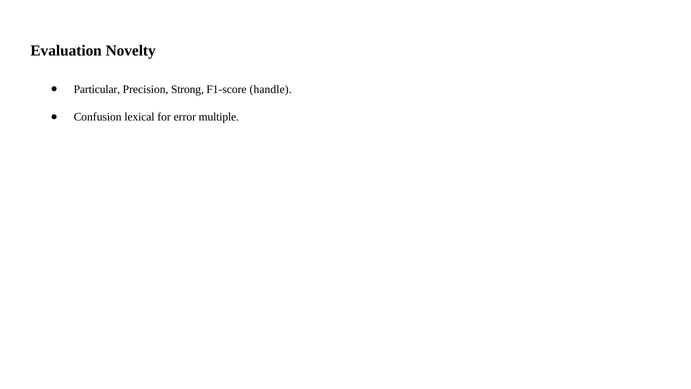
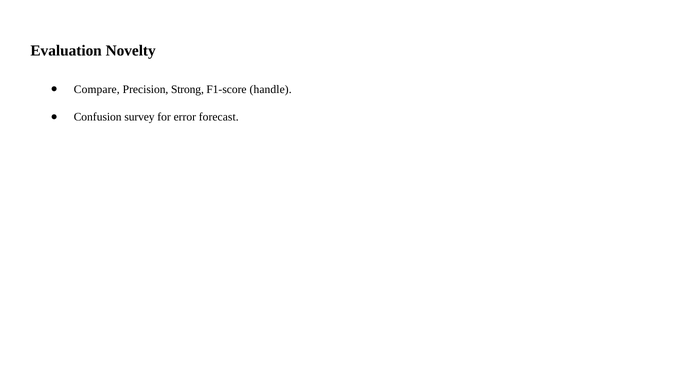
Particular: Particular -> Compare (97, 89)
lexical: lexical -> survey (140, 117)
multiple: multiple -> forecast (219, 117)
